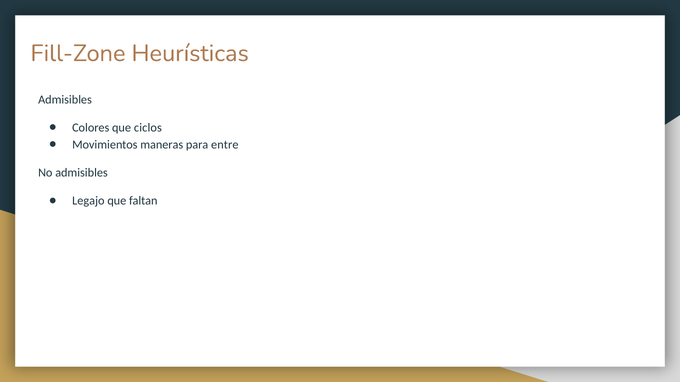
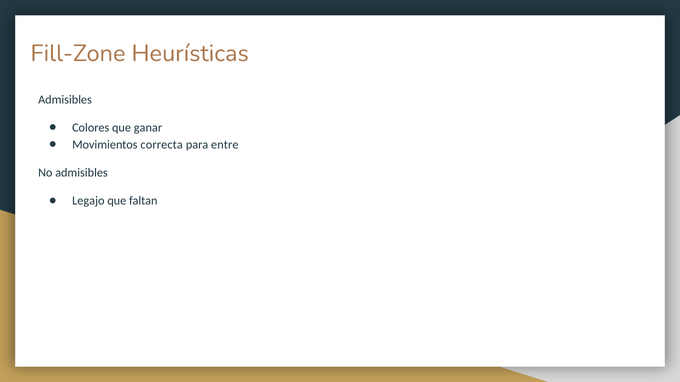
ciclos: ciclos -> ganar (148, 128)
maneras: maneras -> correcta (162, 145)
